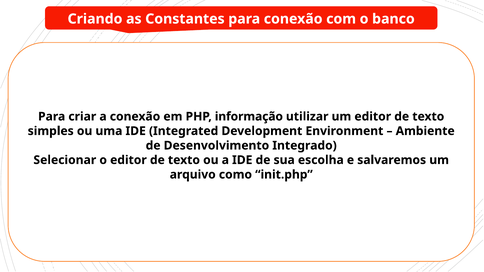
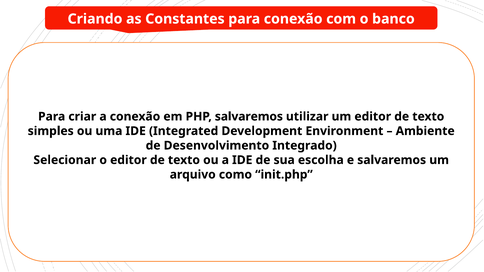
PHP informação: informação -> salvaremos (249, 117)
